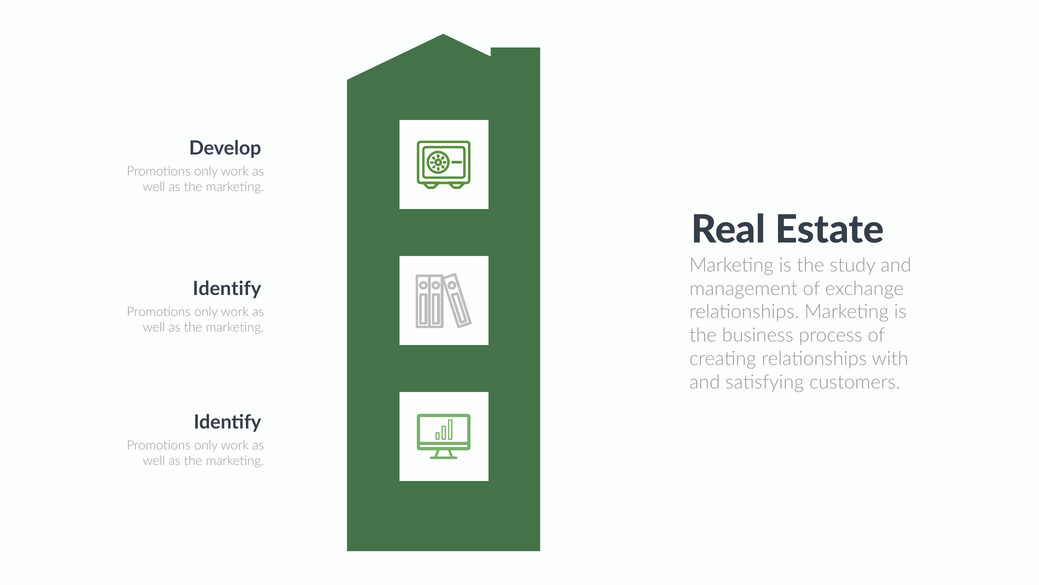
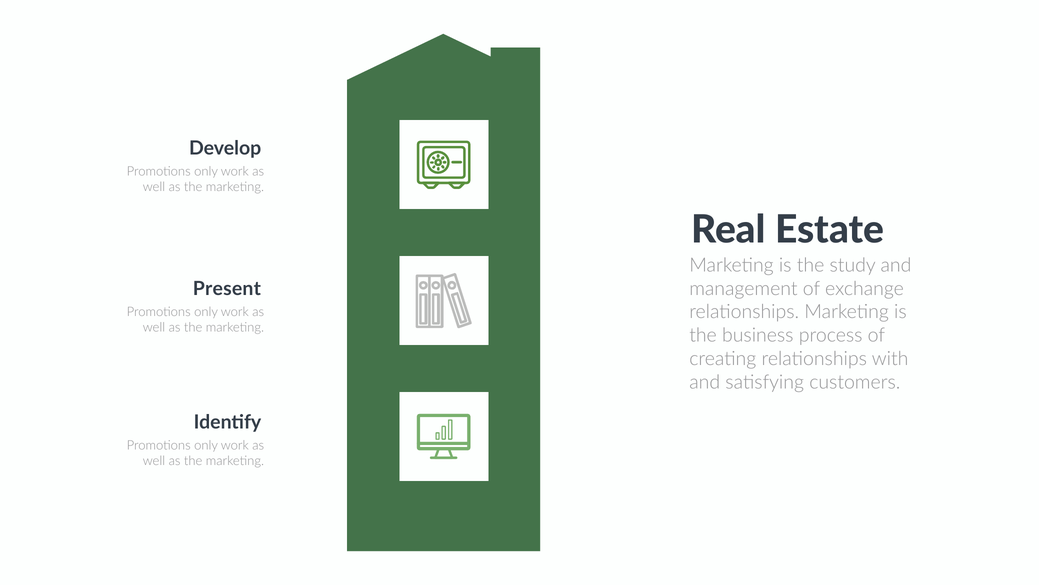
Identify: Identify -> Present (227, 289)
